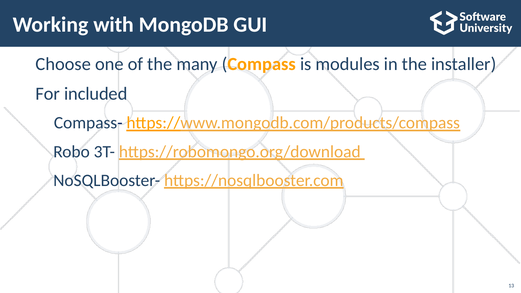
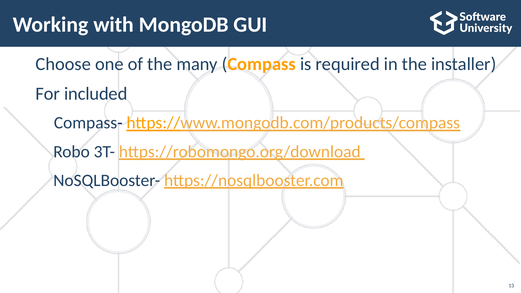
modules: modules -> required (348, 64)
